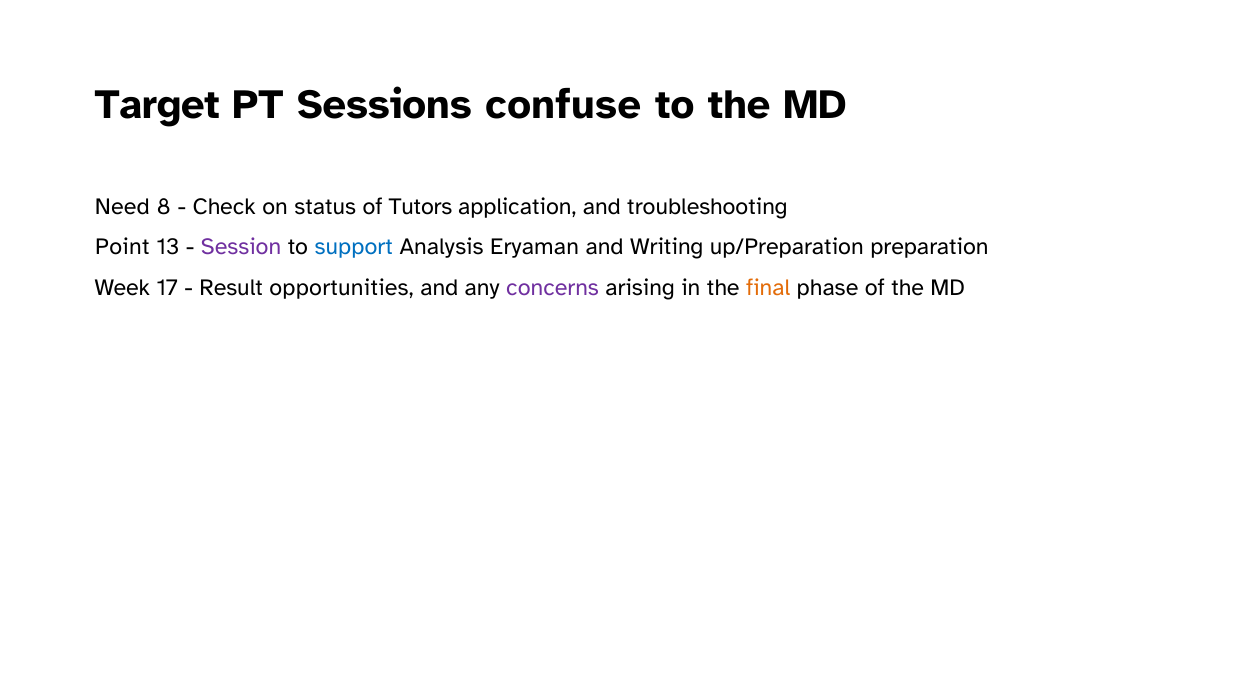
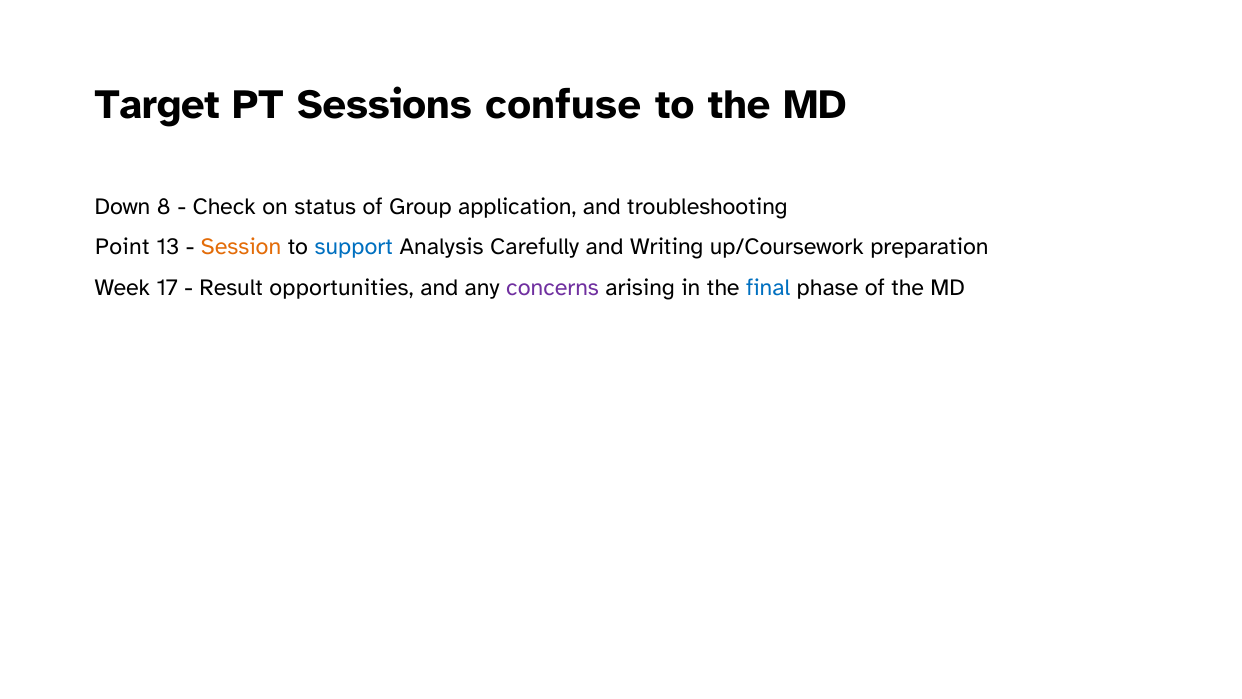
Need: Need -> Down (123, 206)
Tutors: Tutors -> Group (420, 206)
Session colour: purple -> orange (241, 247)
Eryaman: Eryaman -> Carefully (535, 247)
up/Preparation: up/Preparation -> up/Coursework (787, 247)
final colour: orange -> blue (768, 288)
